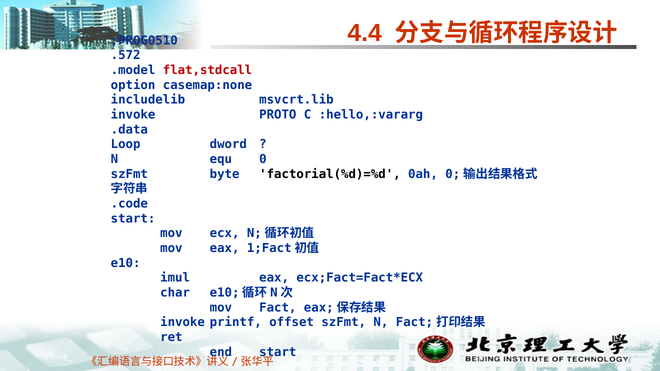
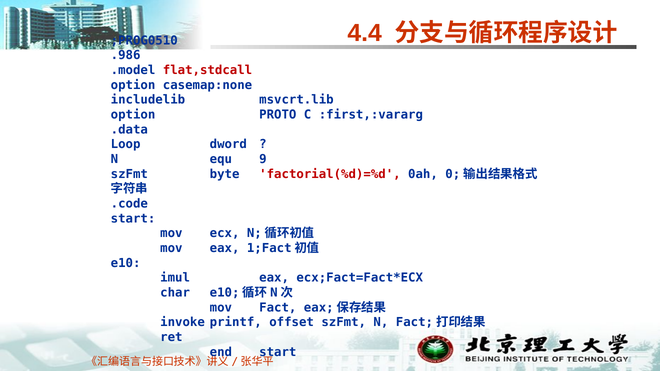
.572: .572 -> .986 (126, 55)
invoke: invoke -> option (133, 115)
:hello,:vararg: :hello,:vararg -> :first,:vararg (371, 115)
equ 0: 0 -> 9 (263, 159)
factorial(%d)=%d colour: black -> red (330, 174)
